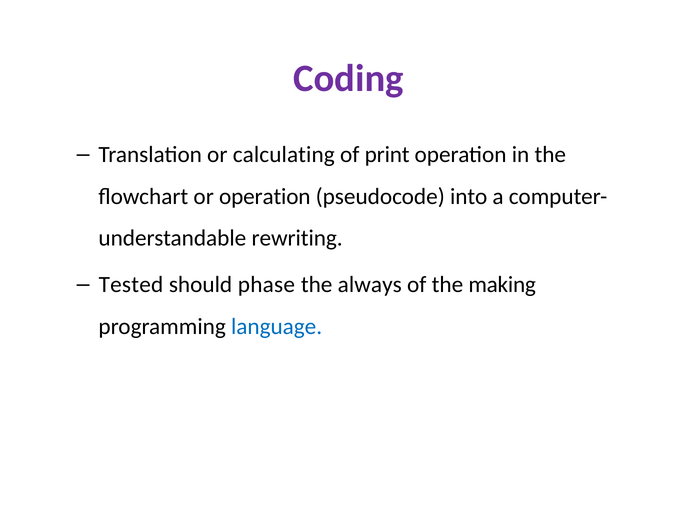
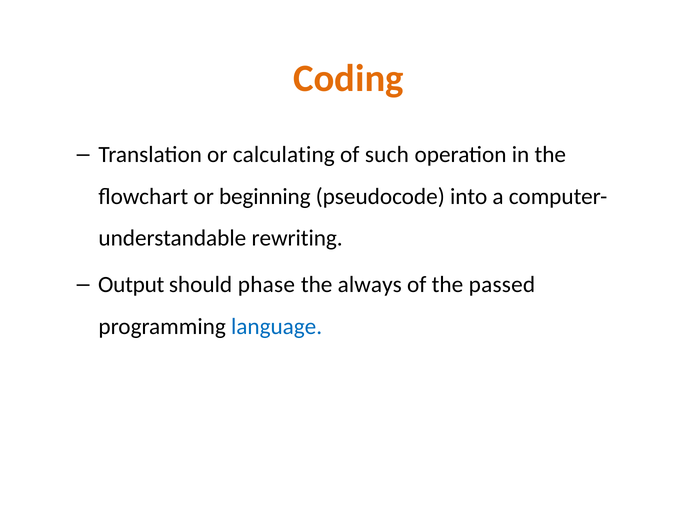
Coding colour: purple -> orange (348, 79)
print: print -> such (387, 155)
or operation: operation -> beginning (265, 197)
Tested: Tested -> Output (131, 285)
making: making -> passed (502, 285)
